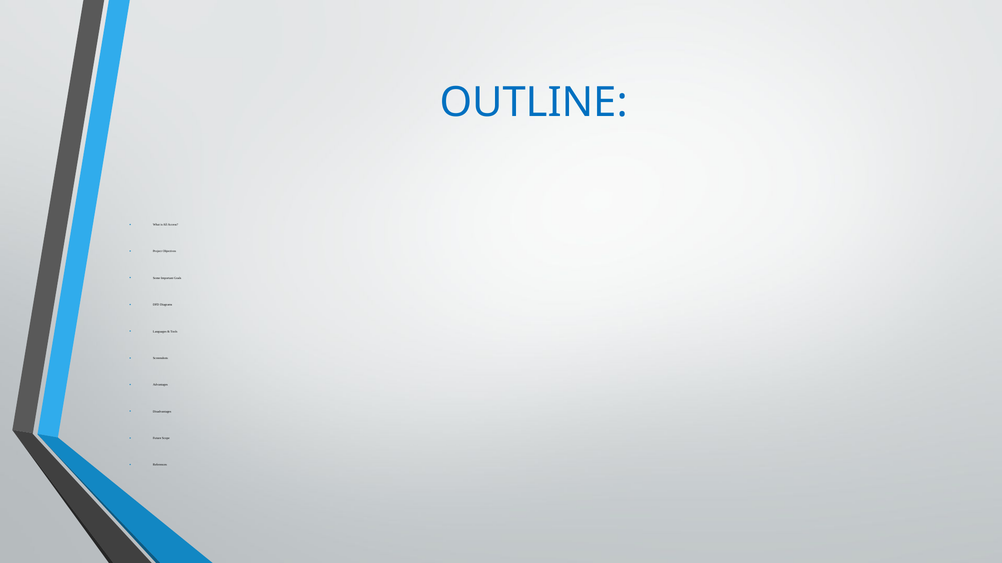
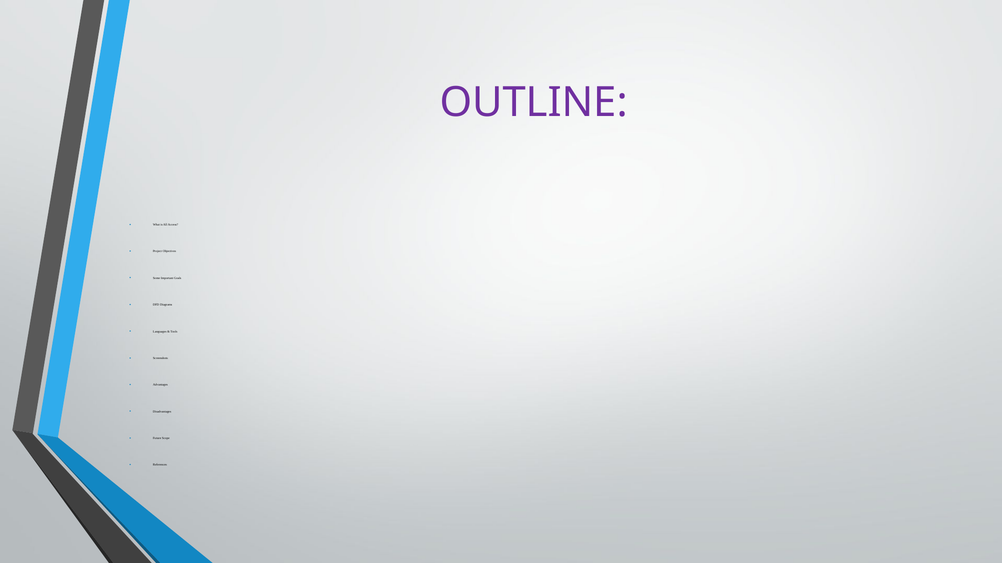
OUTLINE colour: blue -> purple (534, 103)
